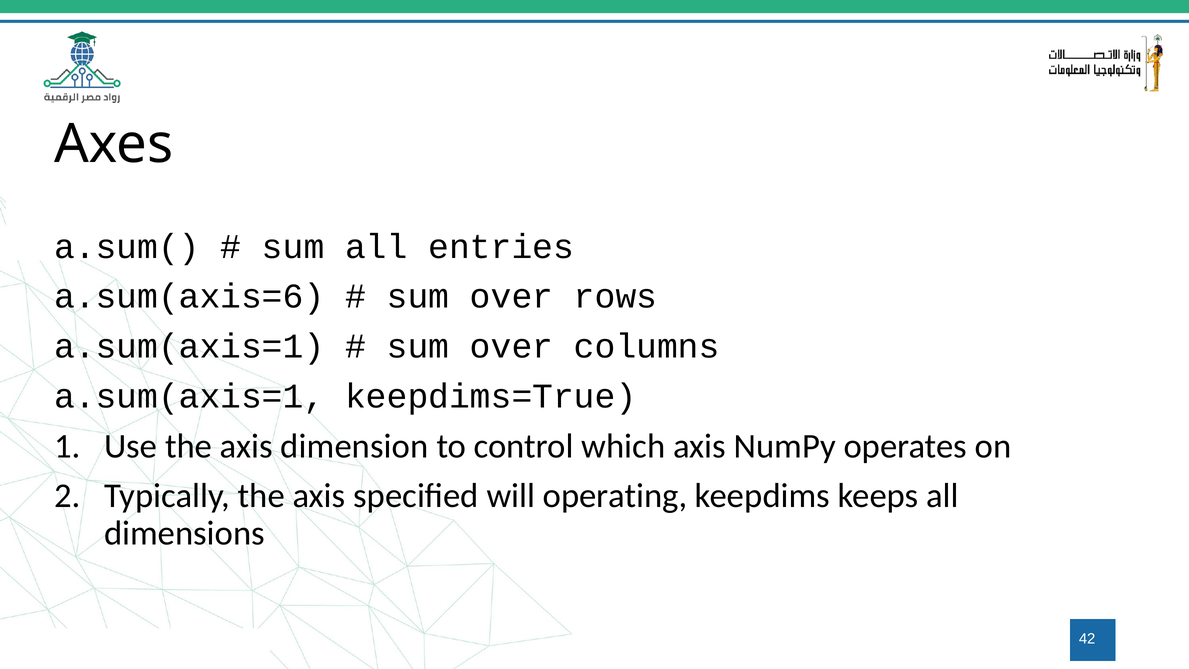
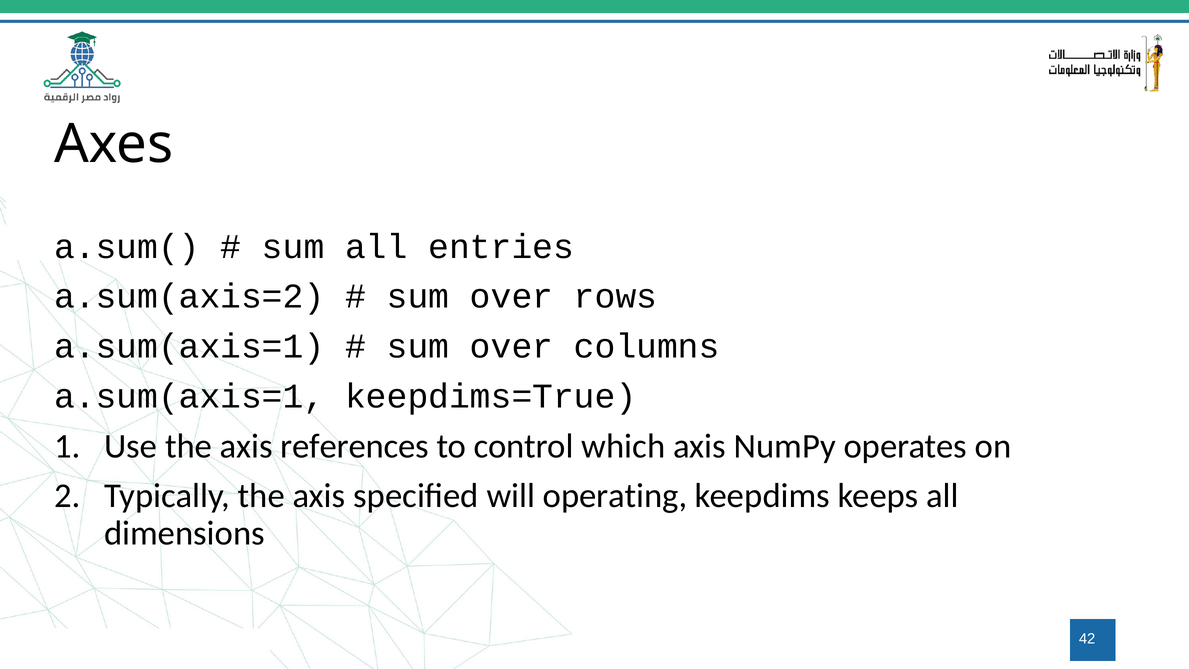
a.sum(axis=6: a.sum(axis=6 -> a.sum(axis=2 (189, 296)
dimension: dimension -> references (355, 446)
